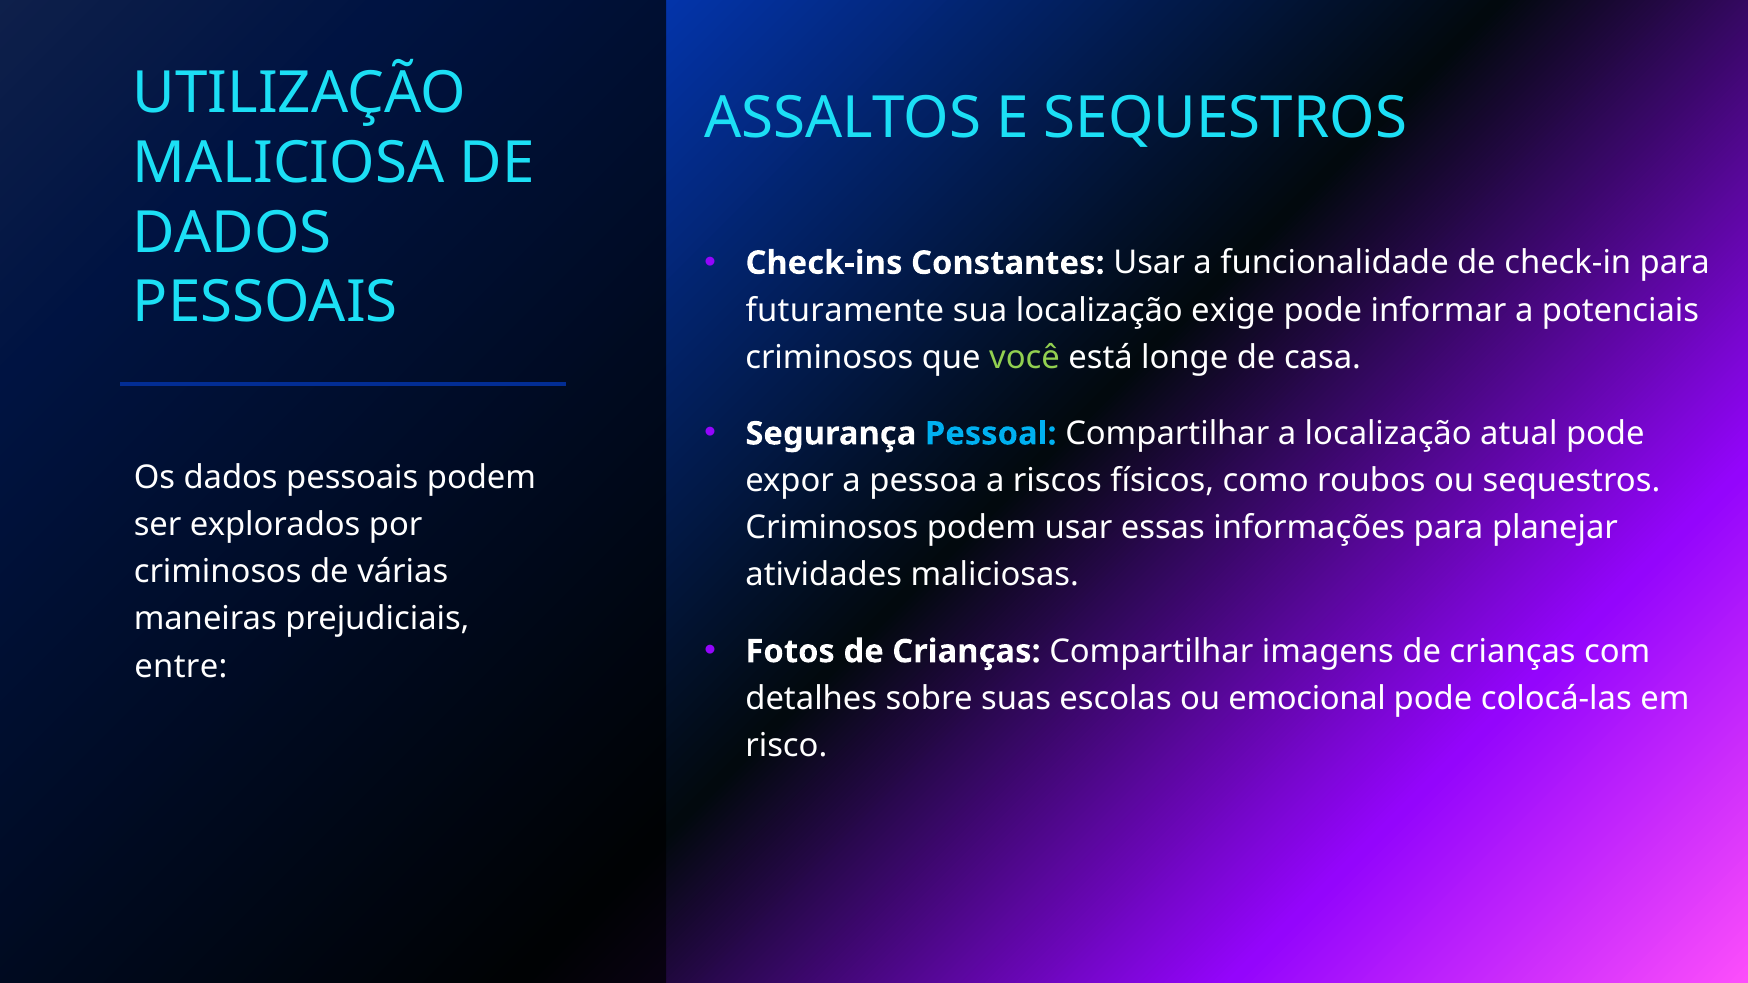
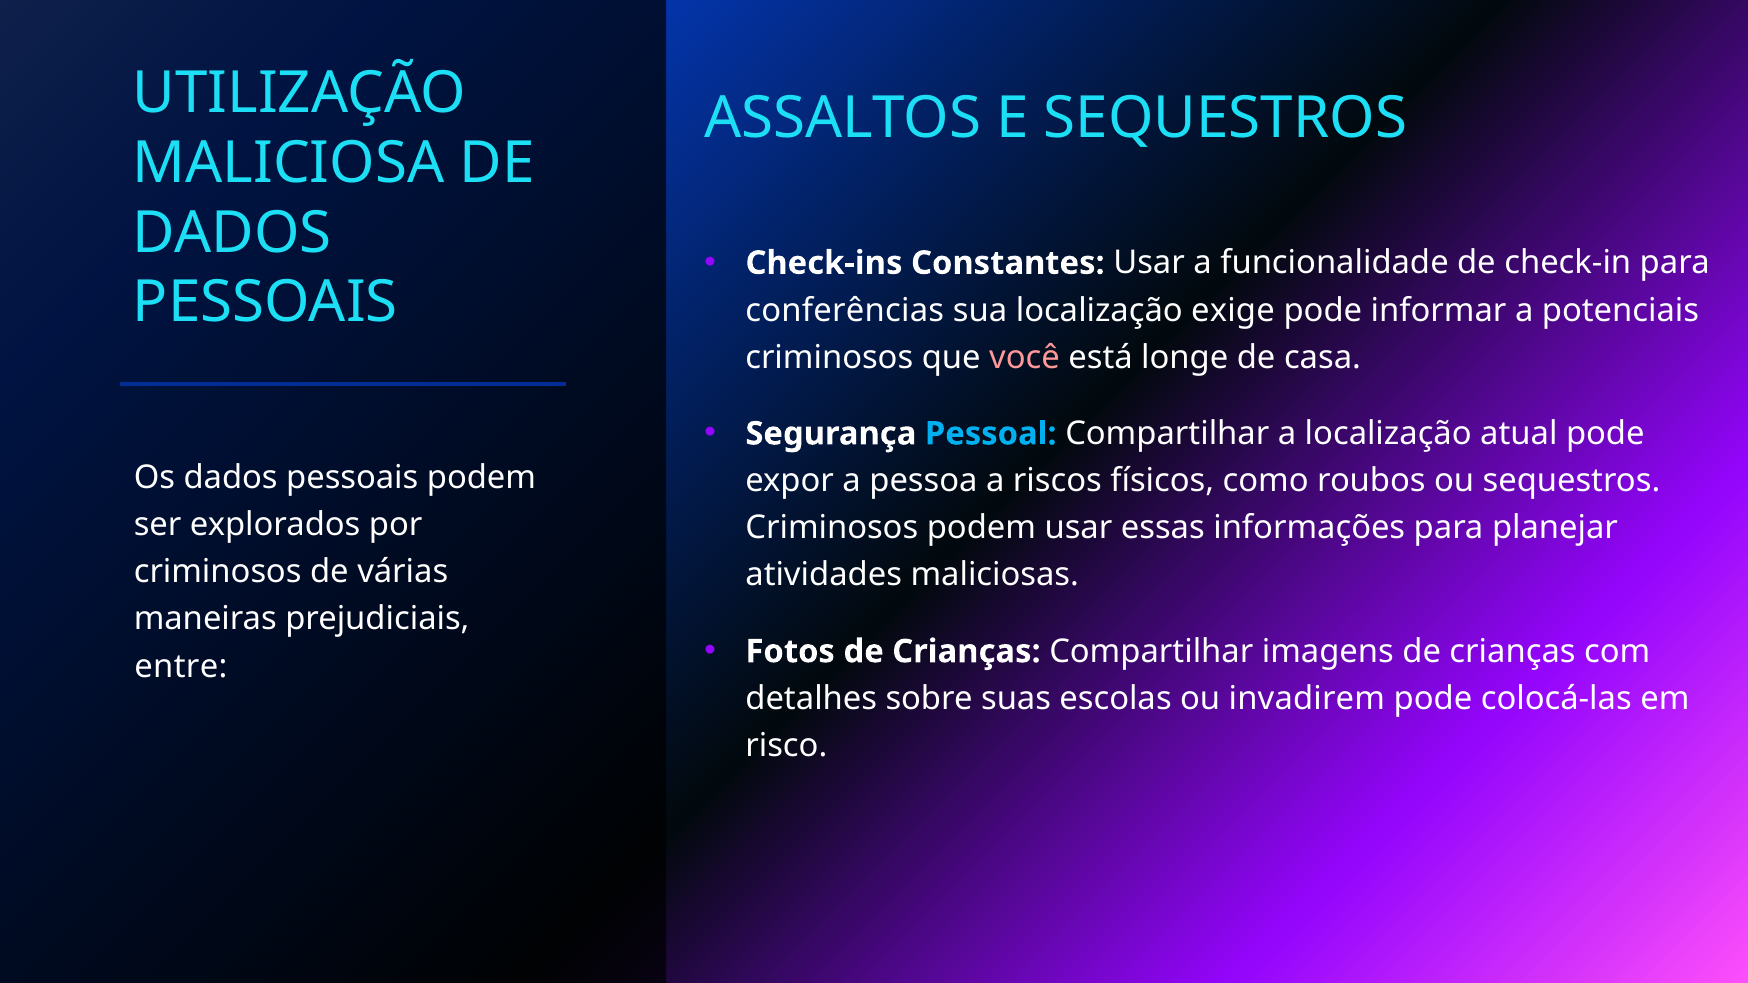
futuramente: futuramente -> conferências (845, 310)
você colour: light green -> pink (1025, 357)
emocional: emocional -> invadirem (1307, 699)
